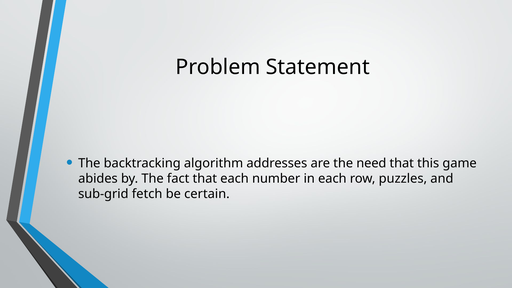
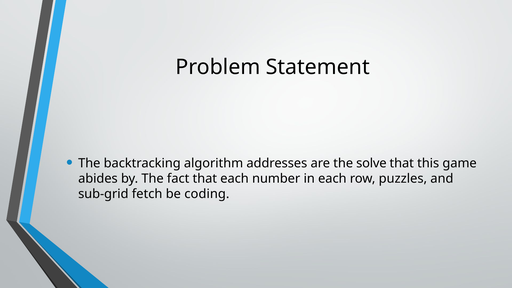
need: need -> solve (371, 163)
certain: certain -> coding (207, 194)
